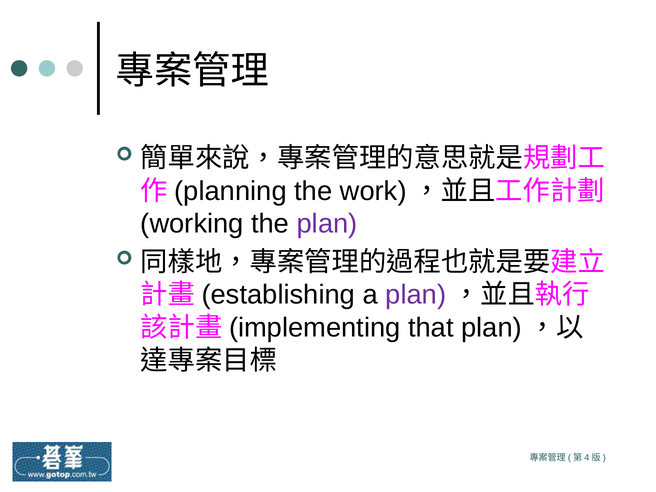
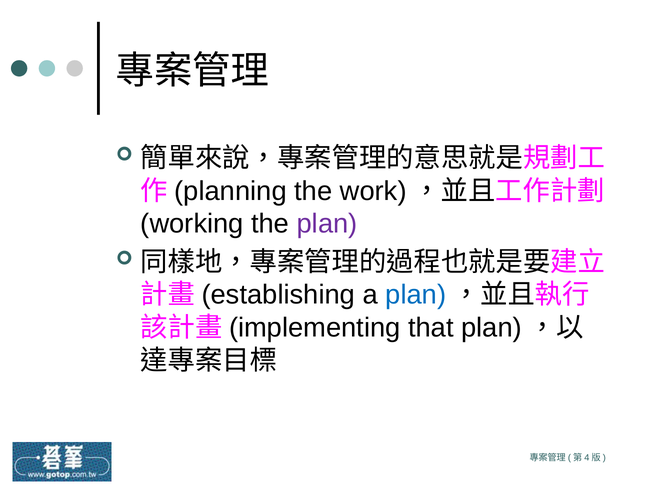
plan colour: purple -> blue (416, 295)
